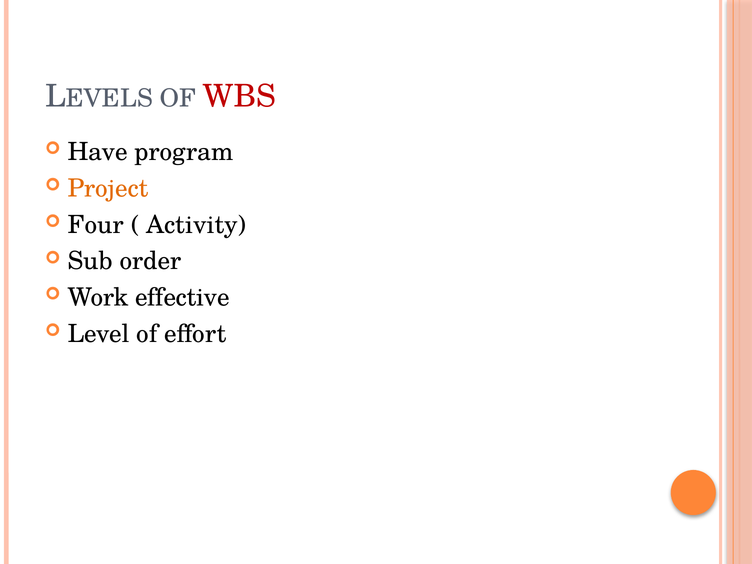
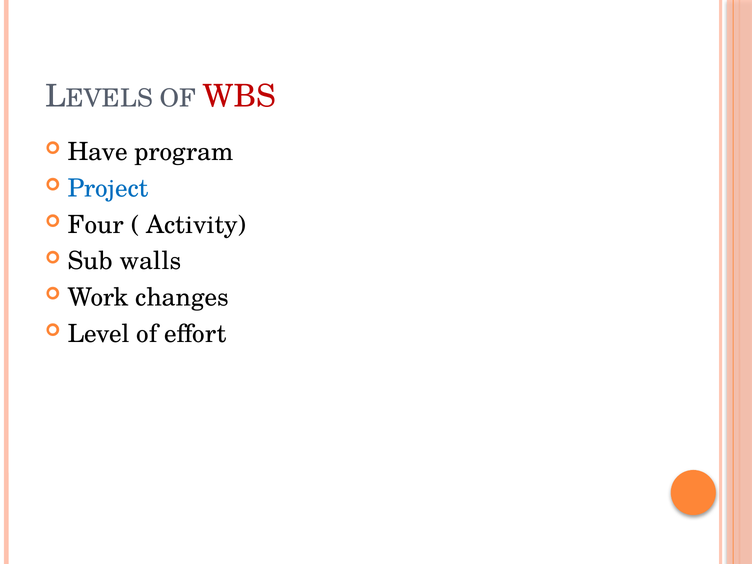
Project colour: orange -> blue (108, 188)
order: order -> walls (150, 261)
effective: effective -> changes (182, 298)
